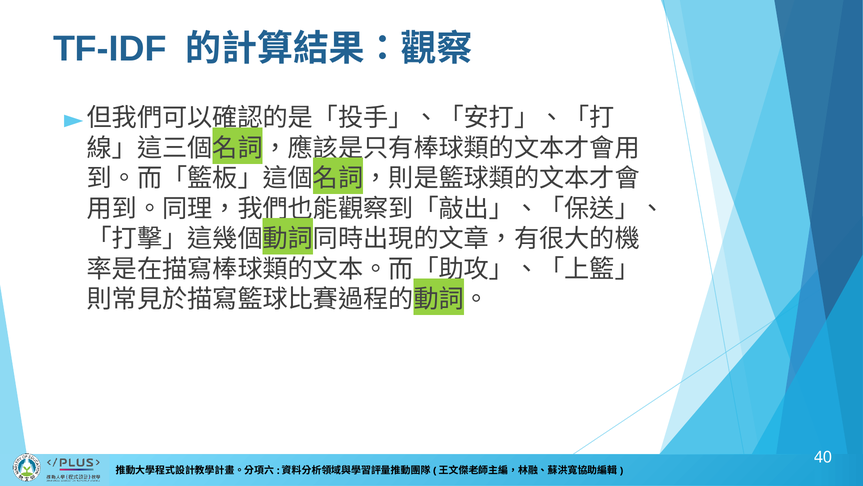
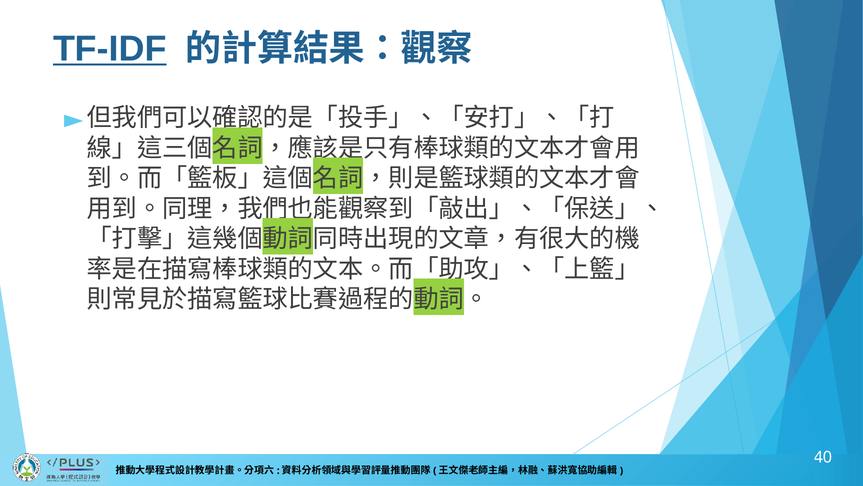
TF-IDF underline: none -> present (110, 49)
